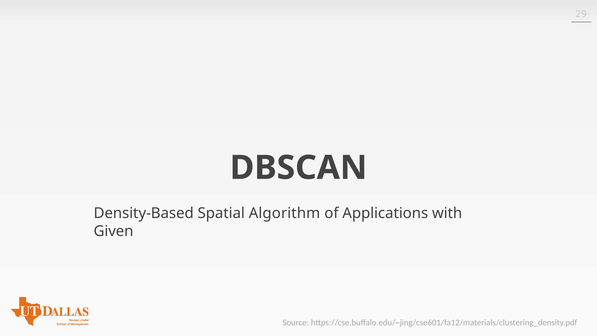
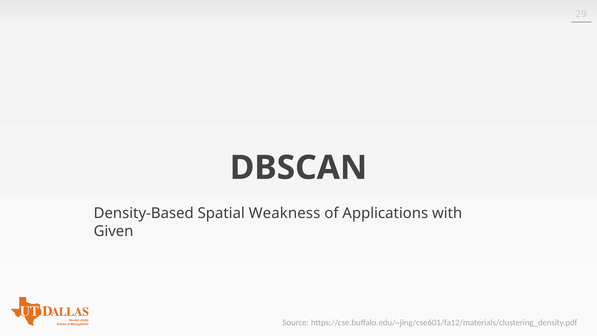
Algorithm: Algorithm -> Weakness (285, 213)
